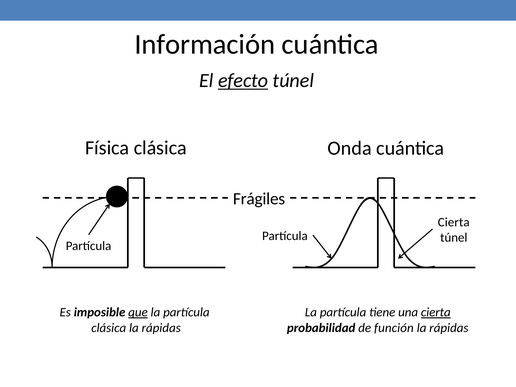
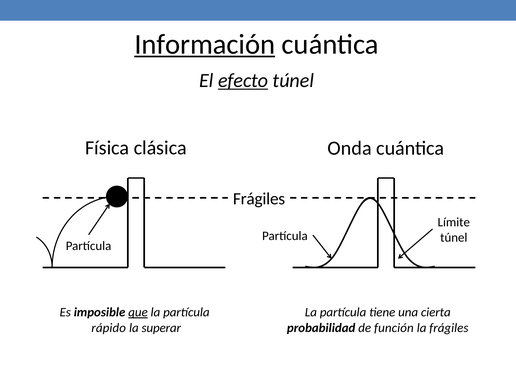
Información underline: none -> present (205, 44)
Cierta: Cierta -> Límite (454, 222)
cierta underline: present -> none (436, 312)
clásica: clásica -> rápido (109, 328)
rápidas: rápidas -> superar (161, 328)
rápidas: rápidas -> frágiles (449, 328)
